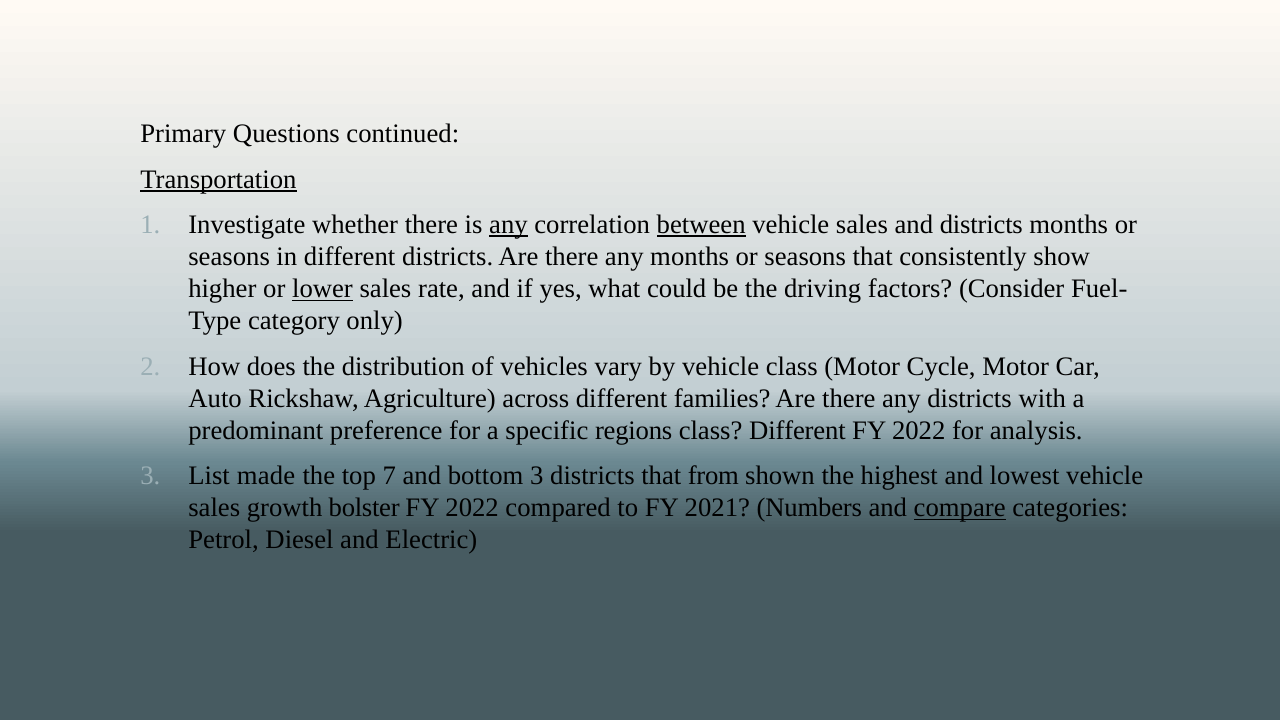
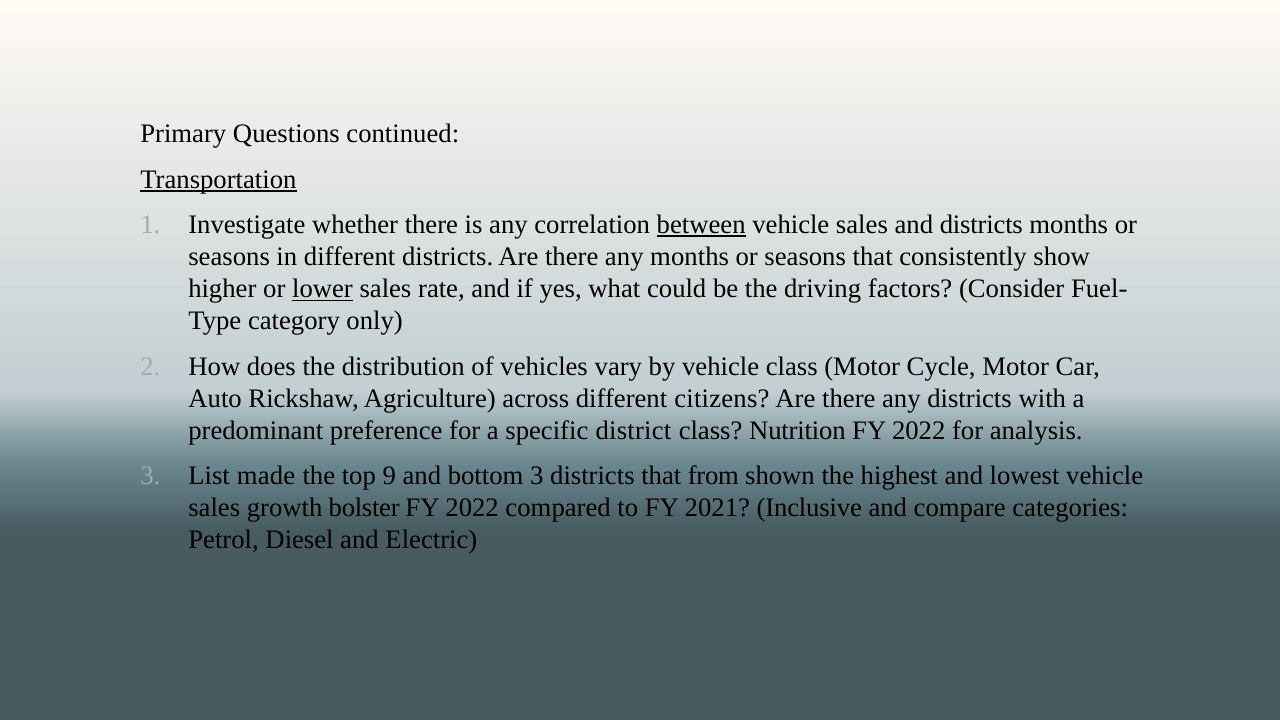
any underline: present -> none (508, 225)
families: families -> citizens (722, 398)
regions: regions -> district (633, 430)
class Different: Different -> Nutrition (797, 430)
7: 7 -> 9 (389, 476)
Numbers: Numbers -> Inclusive (809, 508)
compare underline: present -> none (960, 508)
